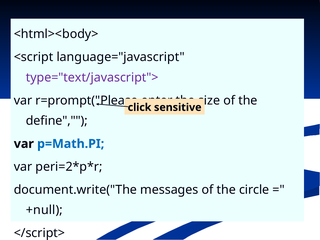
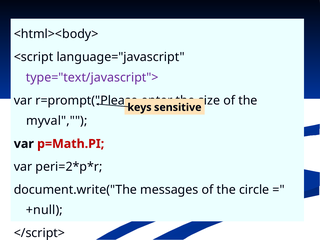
click: click -> keys (140, 107)
define: define -> myval (57, 121)
p=Math.PI colour: blue -> red (71, 144)
